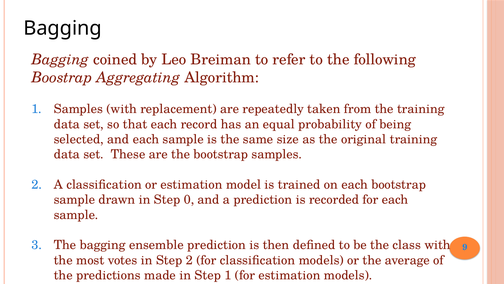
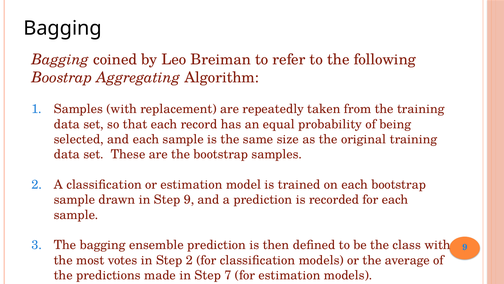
Step 0: 0 -> 9 (189, 199)
Step 1: 1 -> 7 (228, 275)
